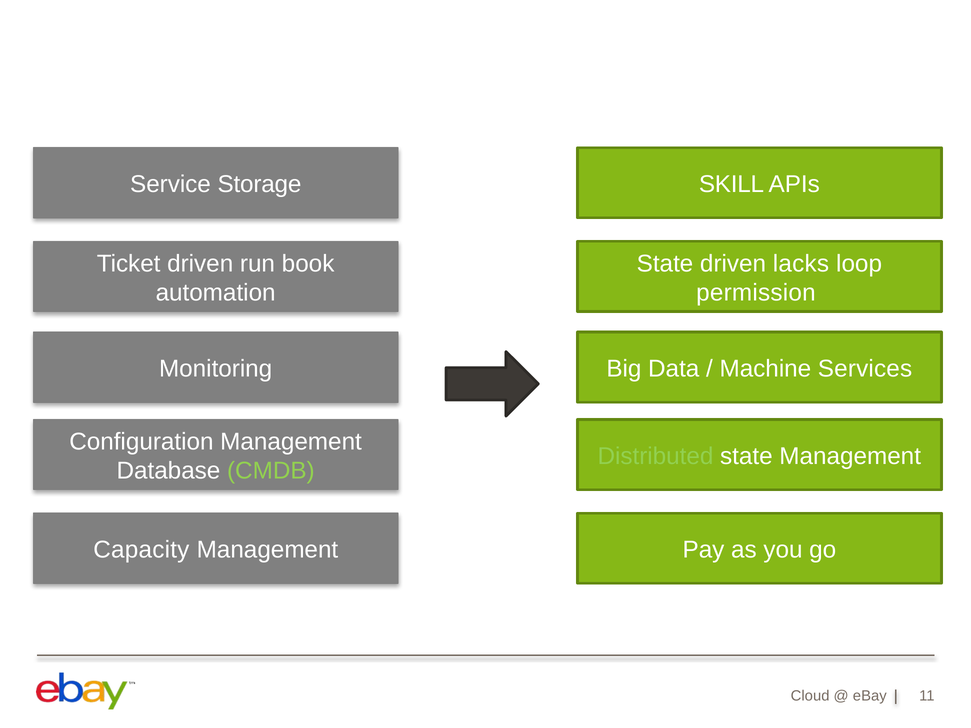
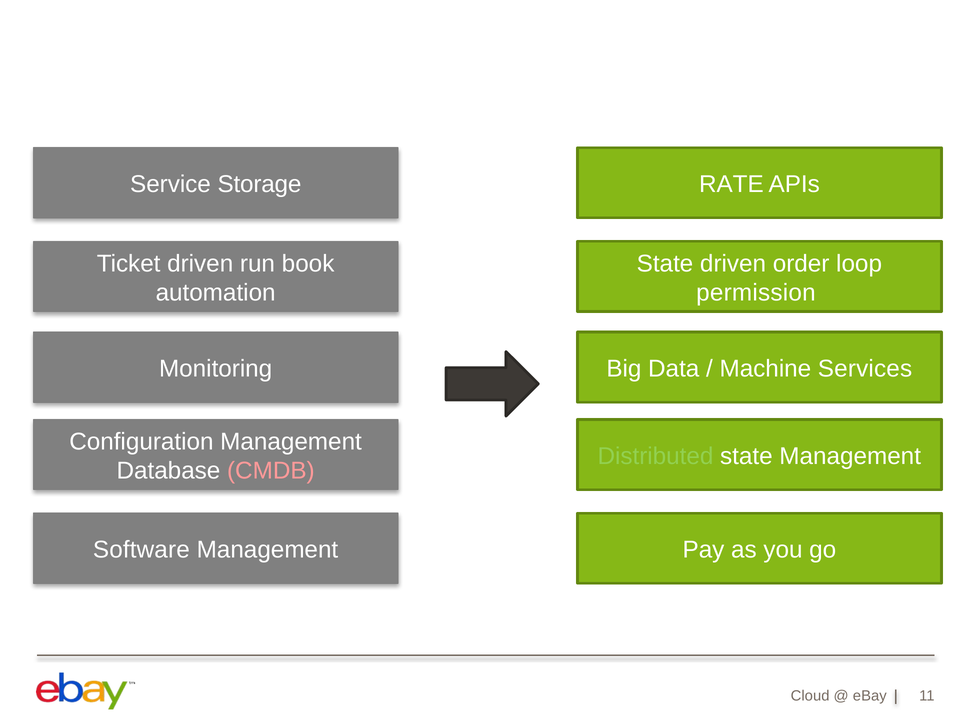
SKILL: SKILL -> RATE (731, 185)
lacks: lacks -> order (801, 264)
CMDB colour: light green -> pink (271, 471)
Capacity: Capacity -> Software (141, 550)
